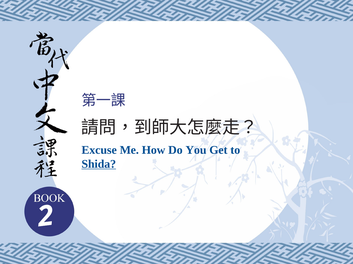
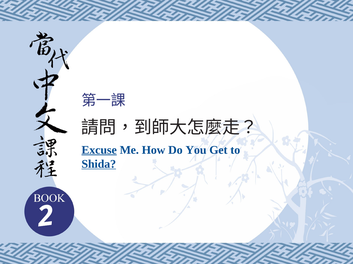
Excuse underline: none -> present (99, 150)
